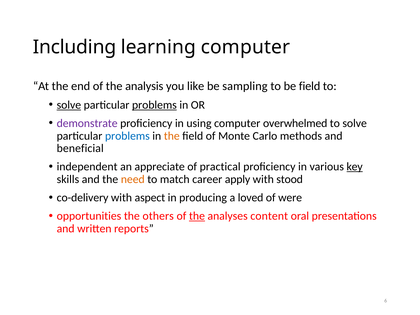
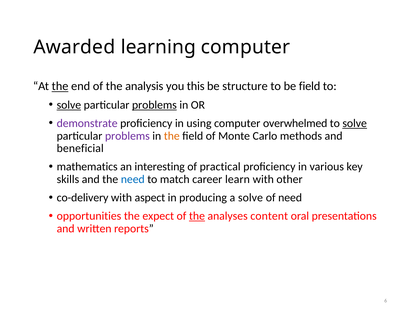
Including: Including -> Awarded (74, 47)
the underline: none -> present (60, 86)
like: like -> this (196, 86)
sampling: sampling -> structure (245, 86)
solve underline: none -> present (355, 123)
problems colour: blue -> purple (127, 136)
independent: independent -> mathematics (87, 167)
appreciate: appreciate -> interesting (160, 167)
key underline: present -> none (355, 167)
need colour: orange -> blue (133, 179)
apply: apply -> learn (237, 179)
stood: stood -> other (290, 179)
a loved: loved -> solve (250, 198)
of were: were -> need (290, 198)
others: others -> expect (158, 216)
